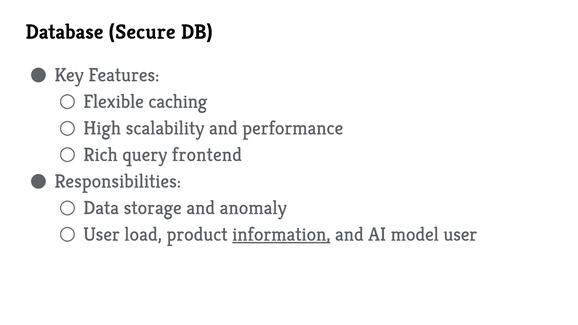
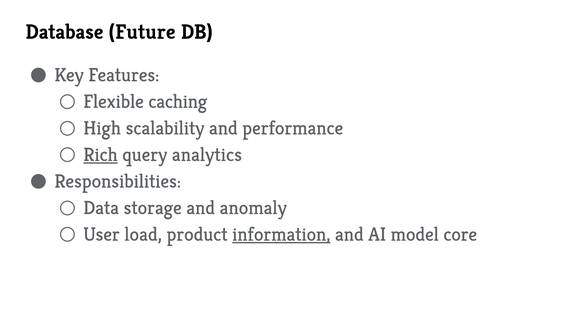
Secure: Secure -> Future (142, 32)
Rich underline: none -> present (100, 155)
frontend: frontend -> analytics (207, 155)
model user: user -> core (460, 234)
